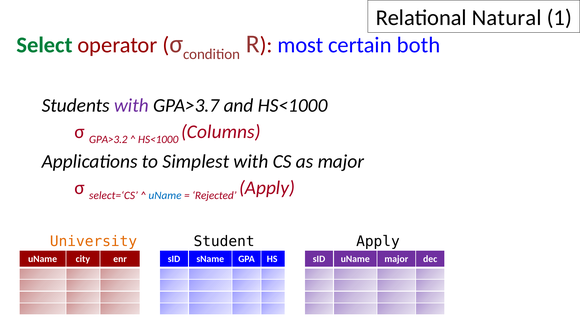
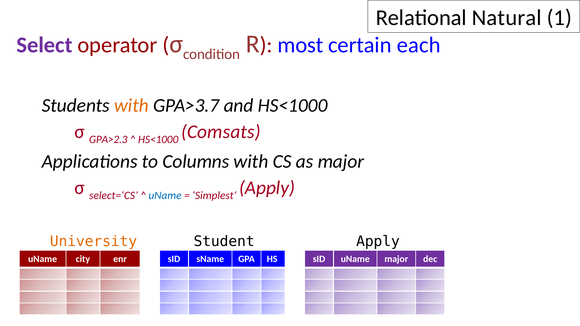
Select colour: green -> purple (44, 45)
both: both -> each (419, 45)
with colour: purple -> orange (131, 106)
GPA>3.2: GPA>3.2 -> GPA>2.3 (108, 140)
Columns: Columns -> Comsats (221, 132)
Simplest: Simplest -> Columns (196, 162)
Rejected: Rejected -> Simplest (214, 196)
